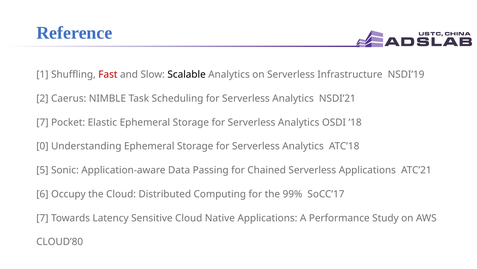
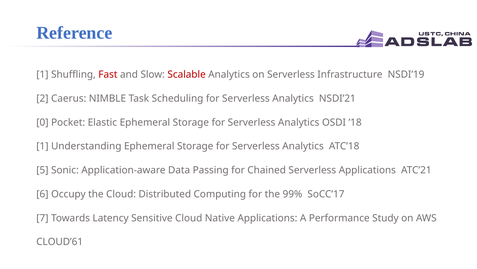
Scalable colour: black -> red (187, 74)
7: 7 -> 0 (42, 122)
0: 0 -> 1 (42, 146)
CLOUD’80: CLOUD’80 -> CLOUD’61 (60, 241)
